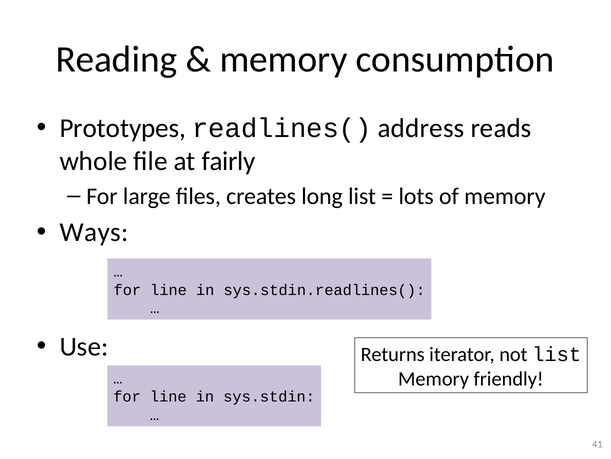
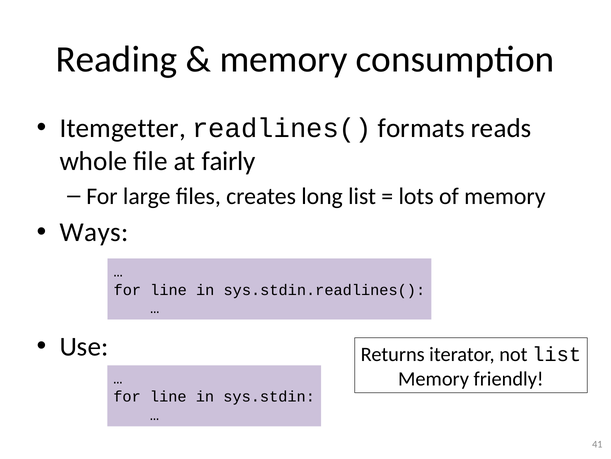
Prototypes: Prototypes -> Itemgetter (123, 128)
address: address -> formats (421, 128)
